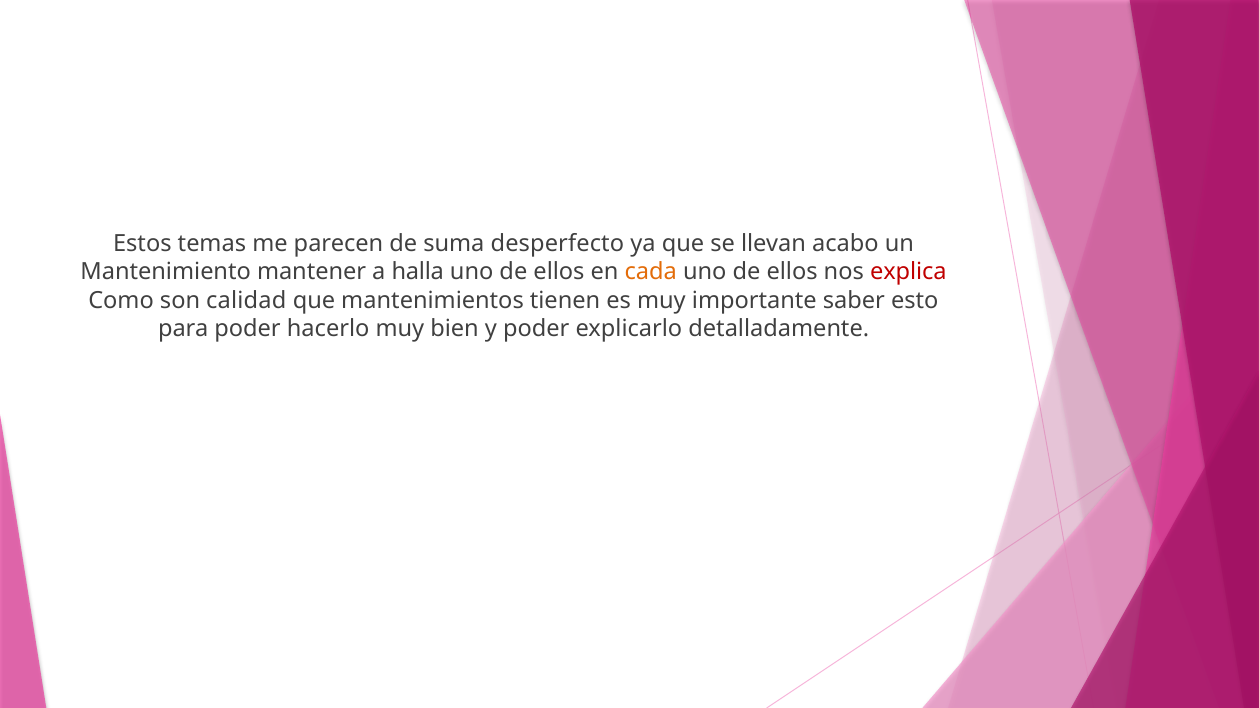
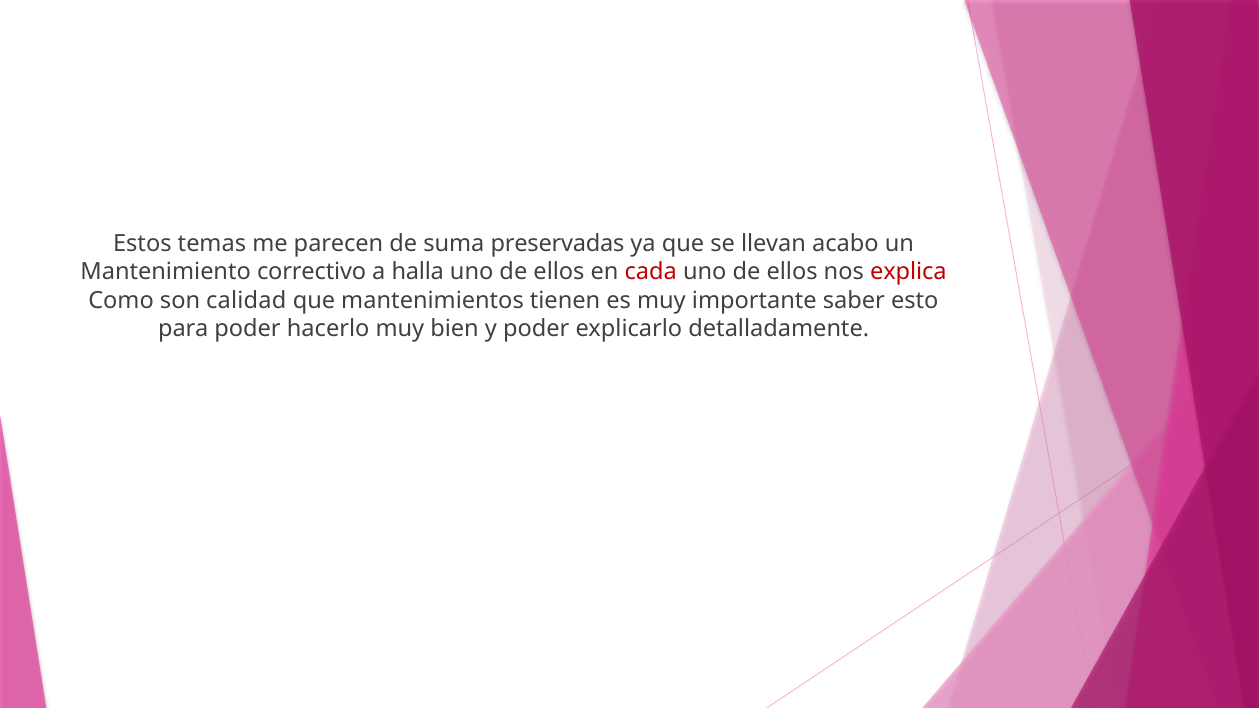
desperfecto: desperfecto -> preservadas (558, 244)
mantener: mantener -> correctivo (312, 272)
cada colour: orange -> red (651, 272)
